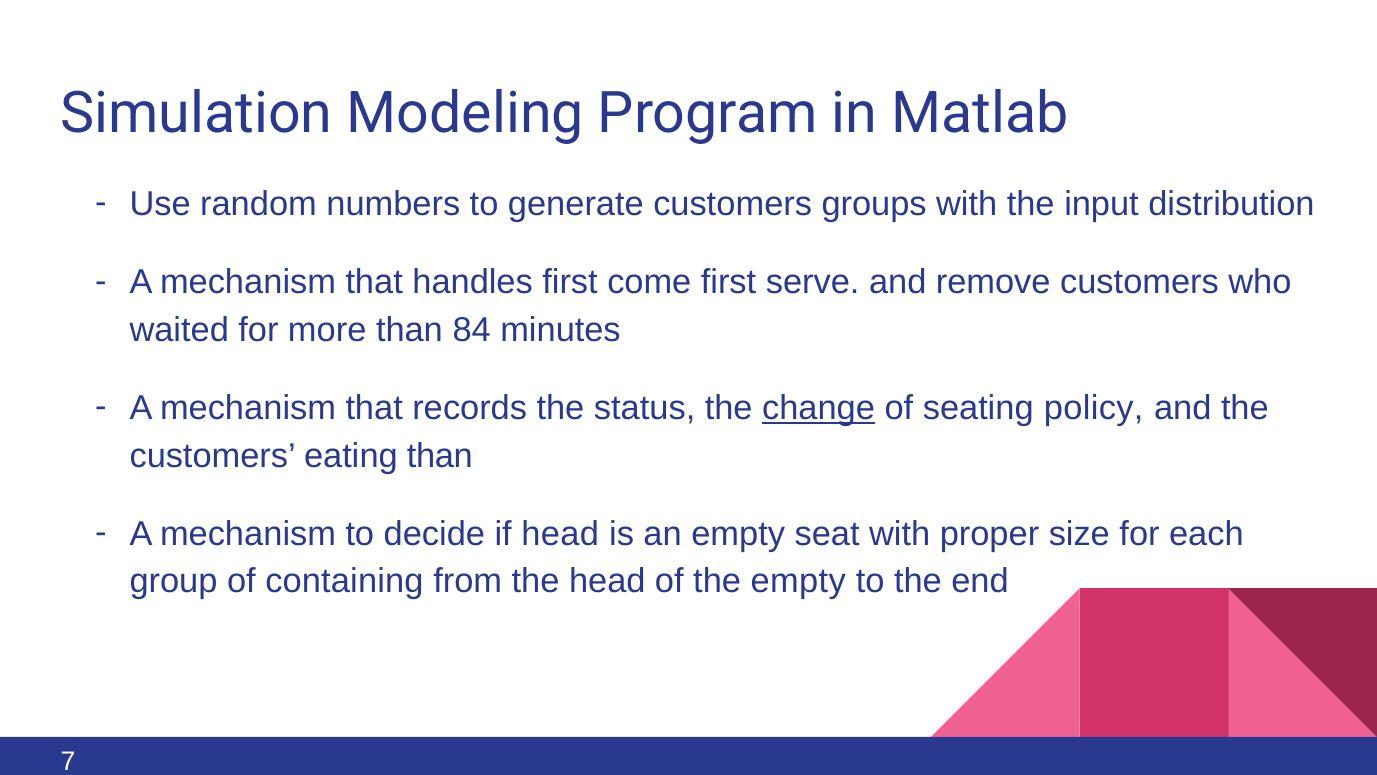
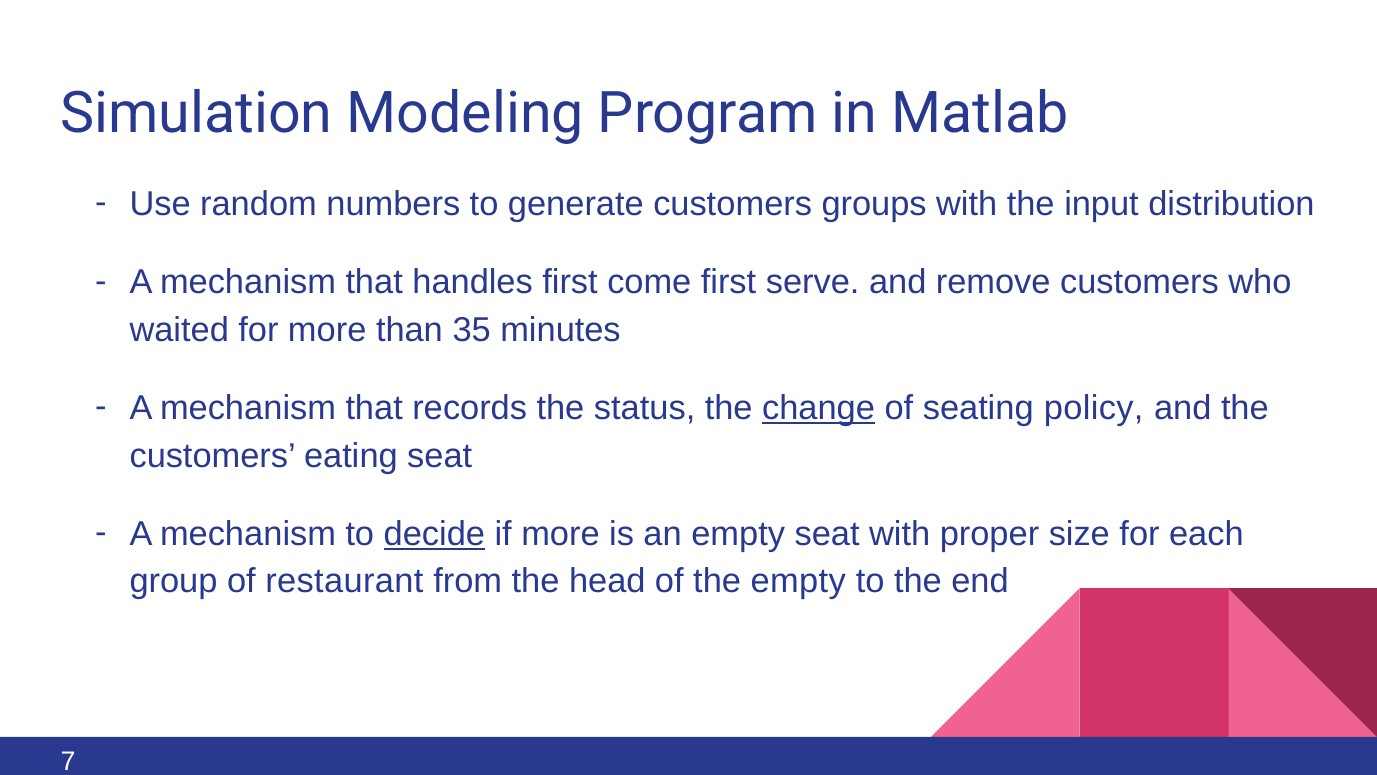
84: 84 -> 35 (472, 330)
eating than: than -> seat (440, 455)
decide underline: none -> present (434, 534)
if head: head -> more (560, 534)
containing: containing -> restaurant (344, 581)
